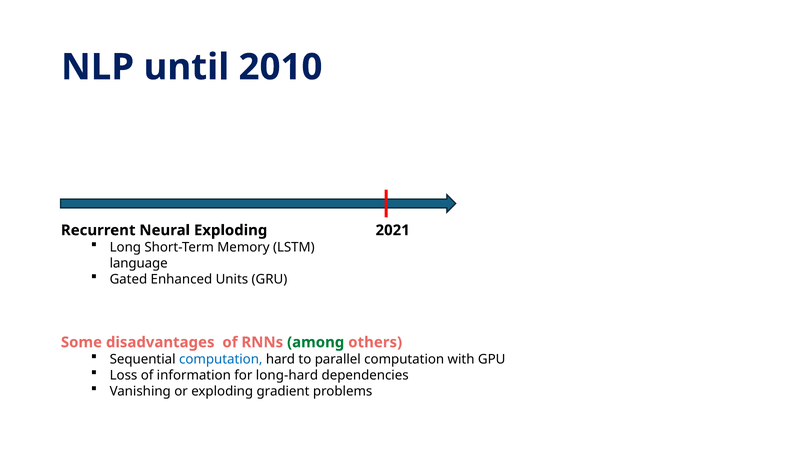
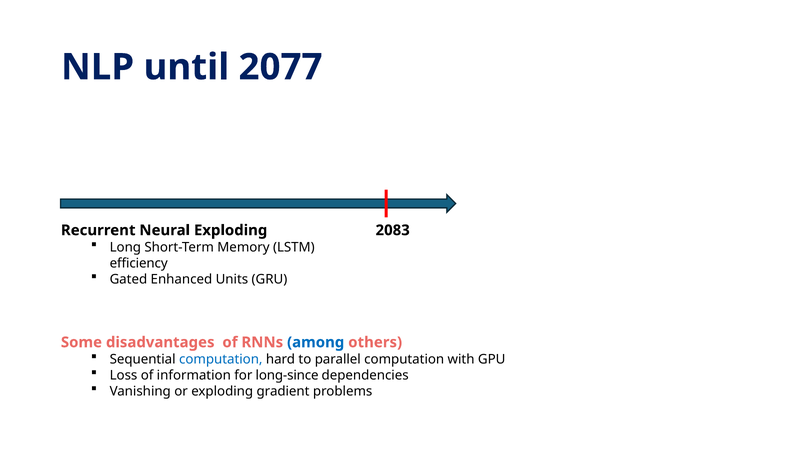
2010: 2010 -> 2077 (281, 67)
2021: 2021 -> 2083 (393, 230)
language: language -> efficiency (139, 263)
among colour: green -> blue (316, 342)
long-hard: long-hard -> long-since (287, 375)
